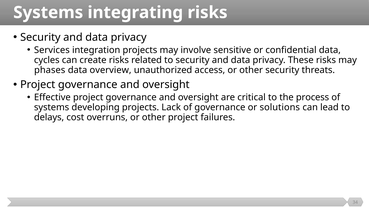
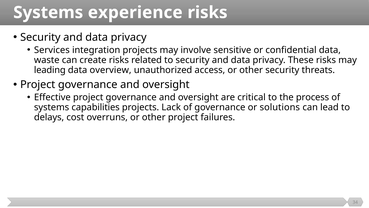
integrating: integrating -> experience (135, 12)
cycles: cycles -> waste (47, 60)
phases: phases -> leading (50, 70)
developing: developing -> capabilities (96, 107)
